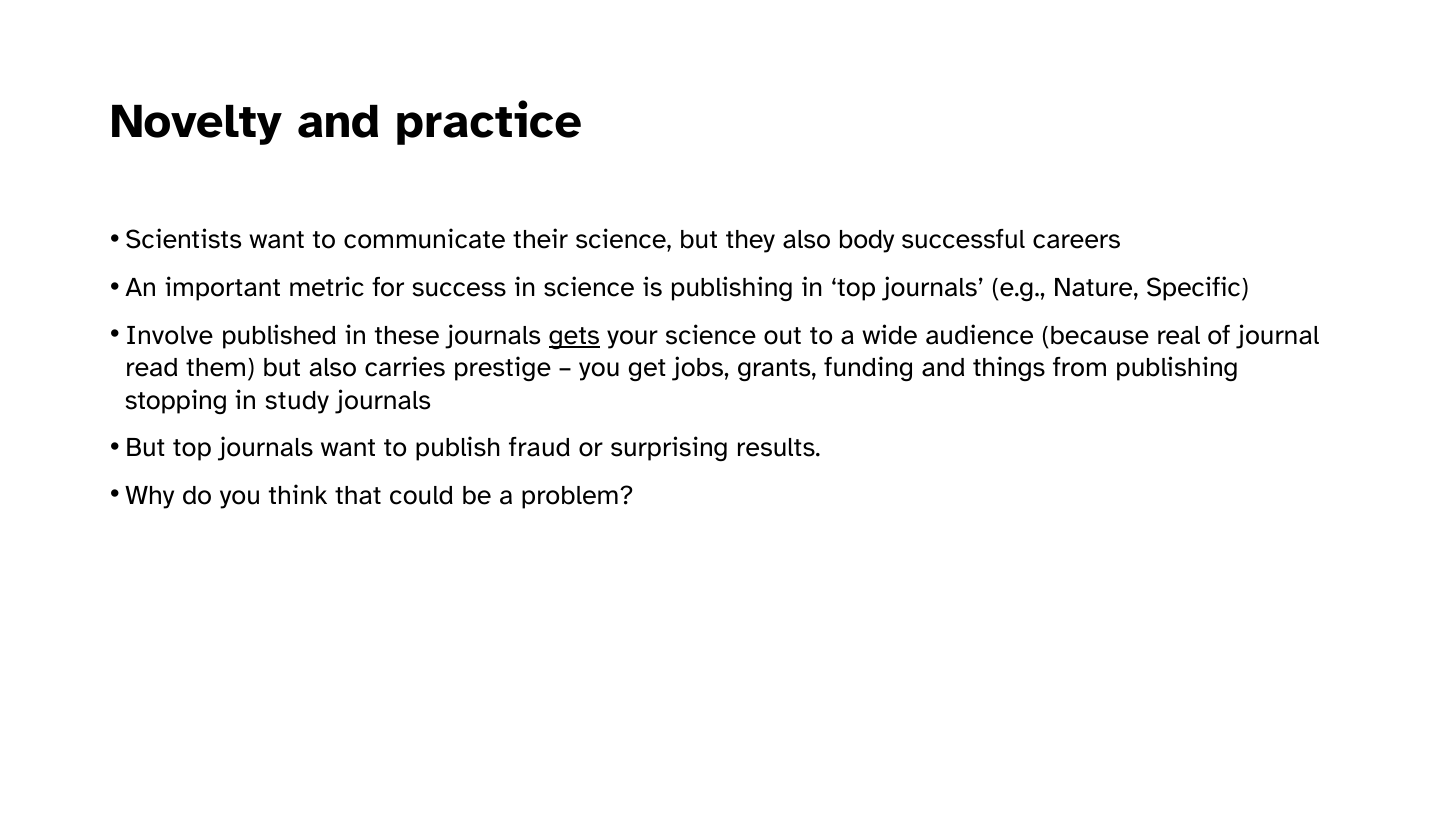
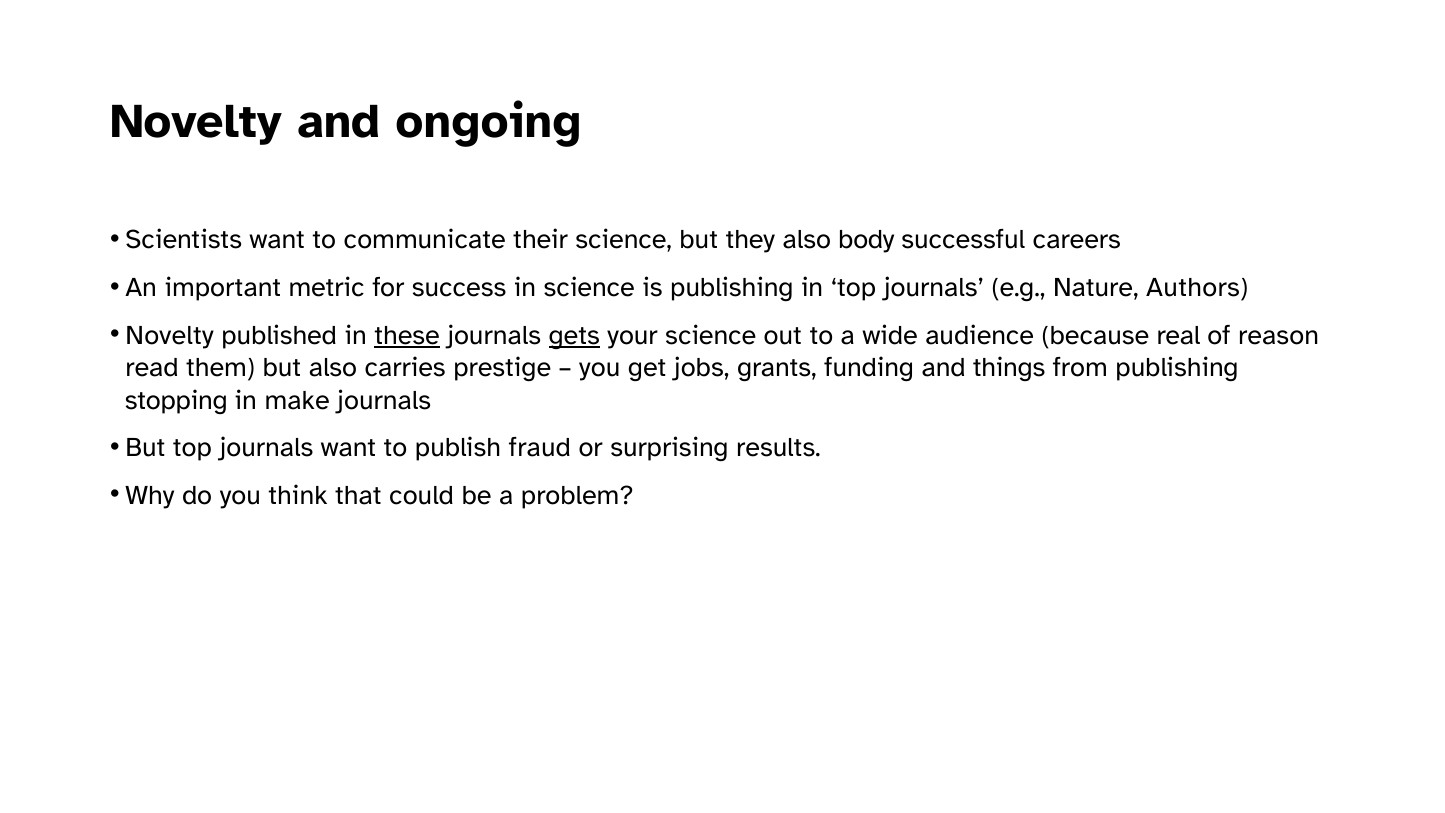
practice: practice -> ongoing (488, 121)
Specific: Specific -> Authors (1197, 288)
Involve: Involve -> Novelty (170, 335)
these underline: none -> present (407, 335)
journal: journal -> reason (1279, 335)
study: study -> make (297, 400)
